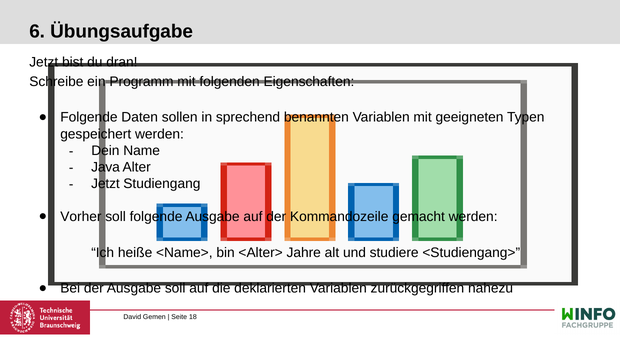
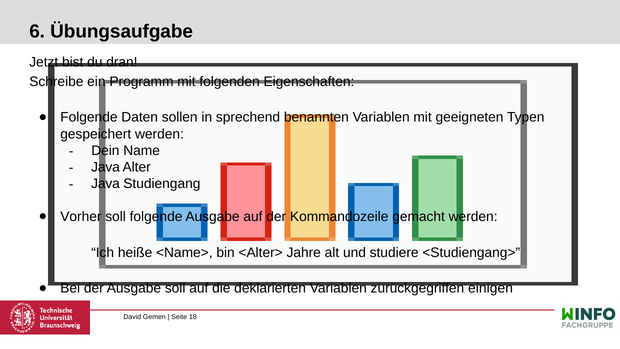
Jetzt: Jetzt -> Java (105, 183)
nahezu: nahezu -> einigen (491, 288)
